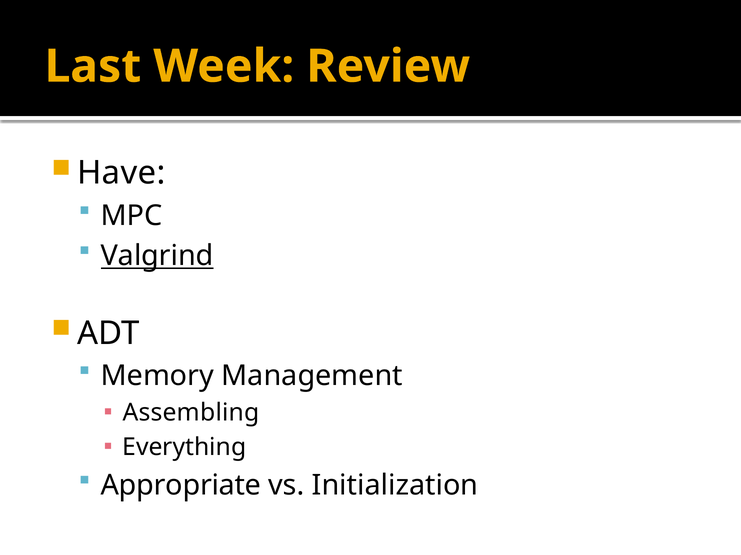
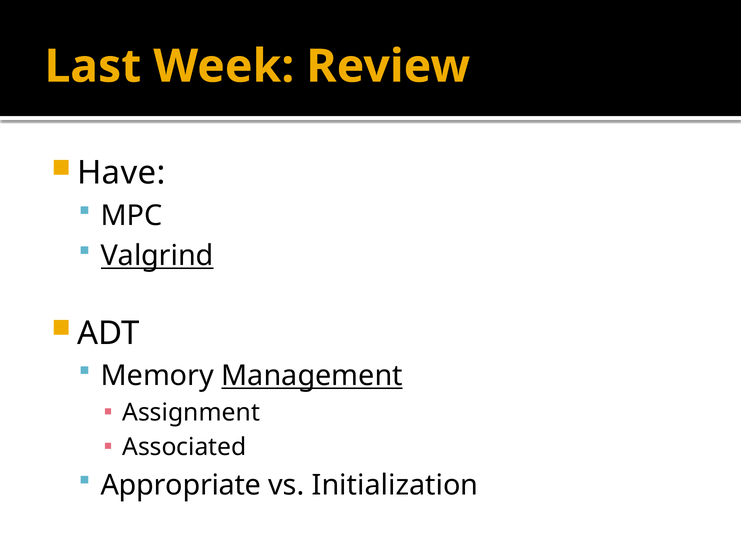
Management underline: none -> present (312, 376)
Assembling: Assembling -> Assignment (191, 413)
Everything: Everything -> Associated (184, 448)
